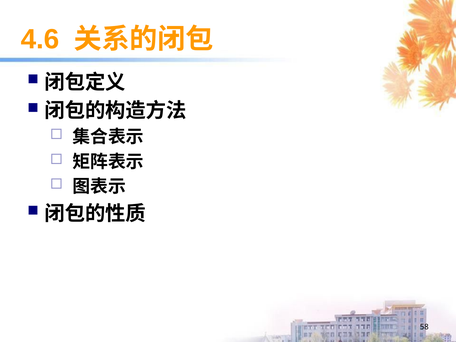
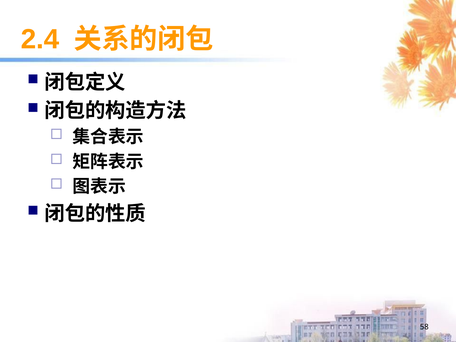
4.6: 4.6 -> 2.4 (40, 39)
